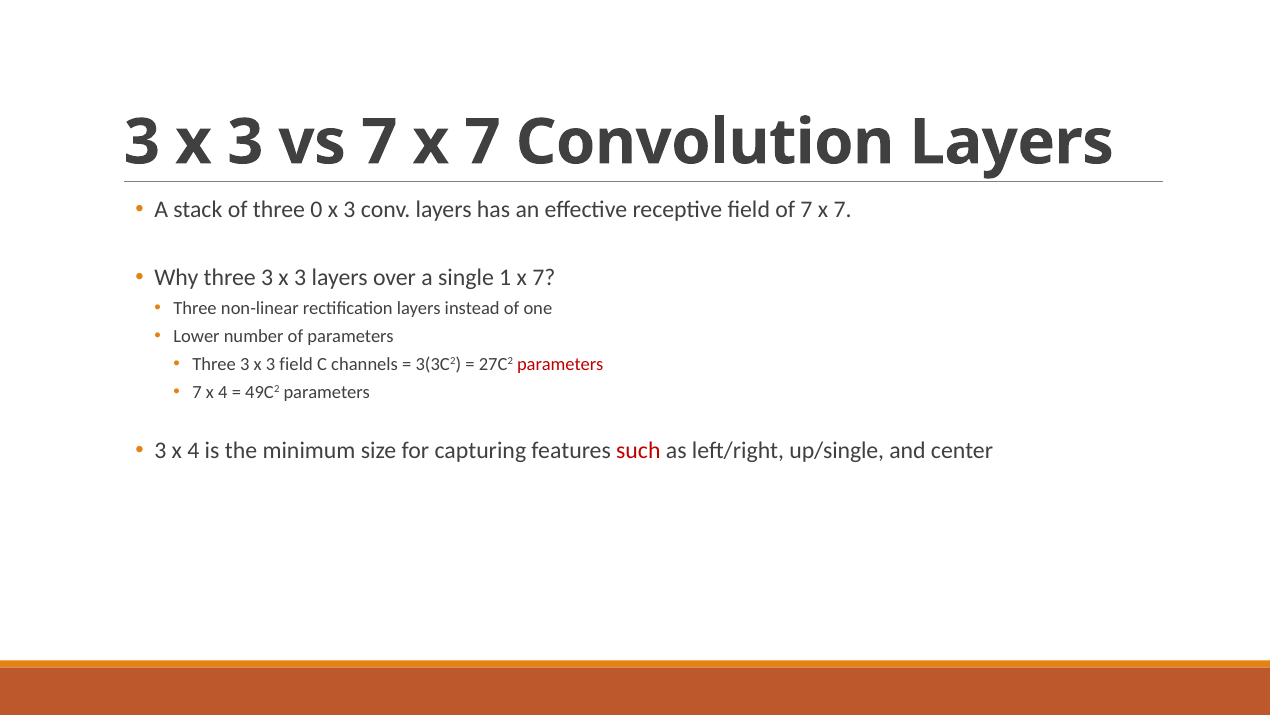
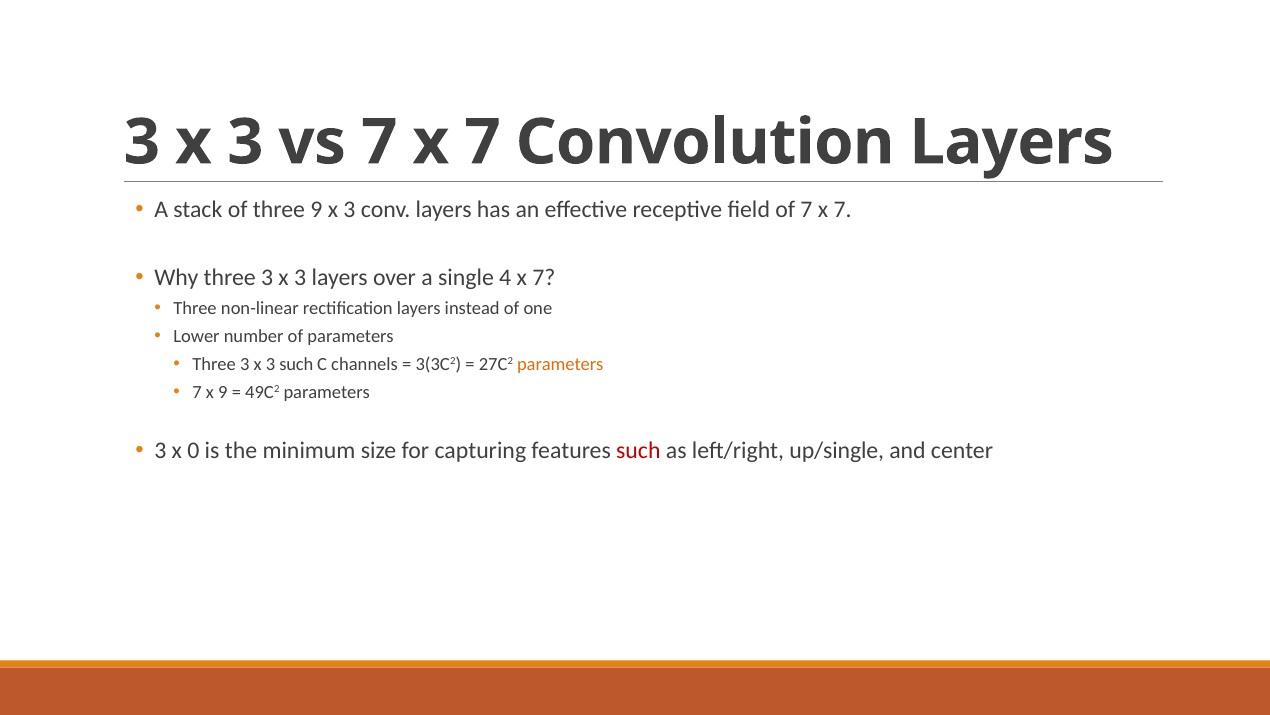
three 0: 0 -> 9 (316, 210)
1: 1 -> 4 (505, 277)
3 field: field -> such (296, 364)
parameters colour: red -> orange (560, 364)
7 x 4: 4 -> 9 (223, 392)
3 x 4: 4 -> 0 (193, 451)
